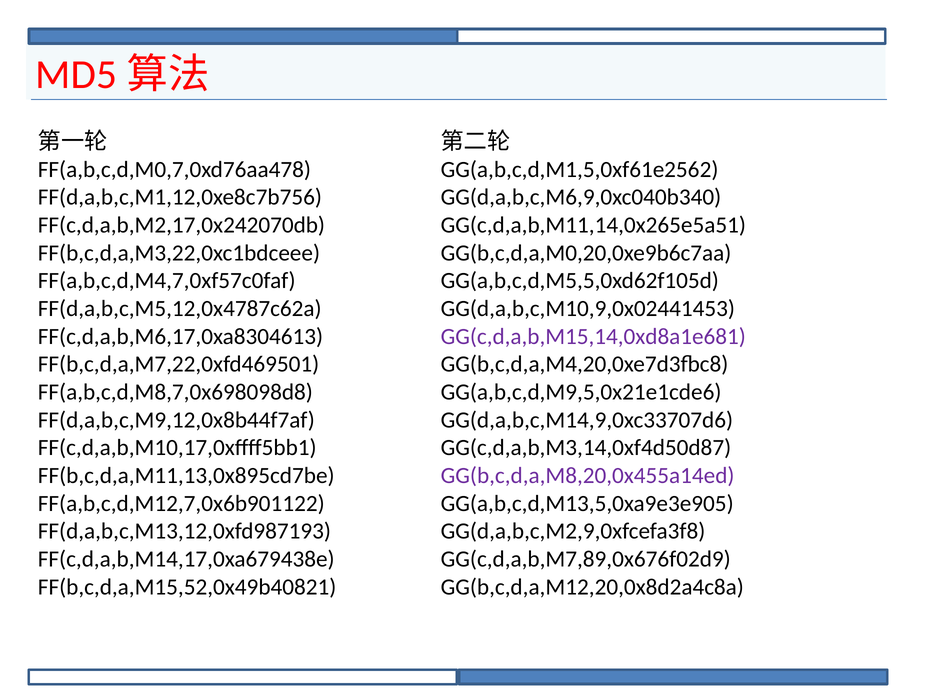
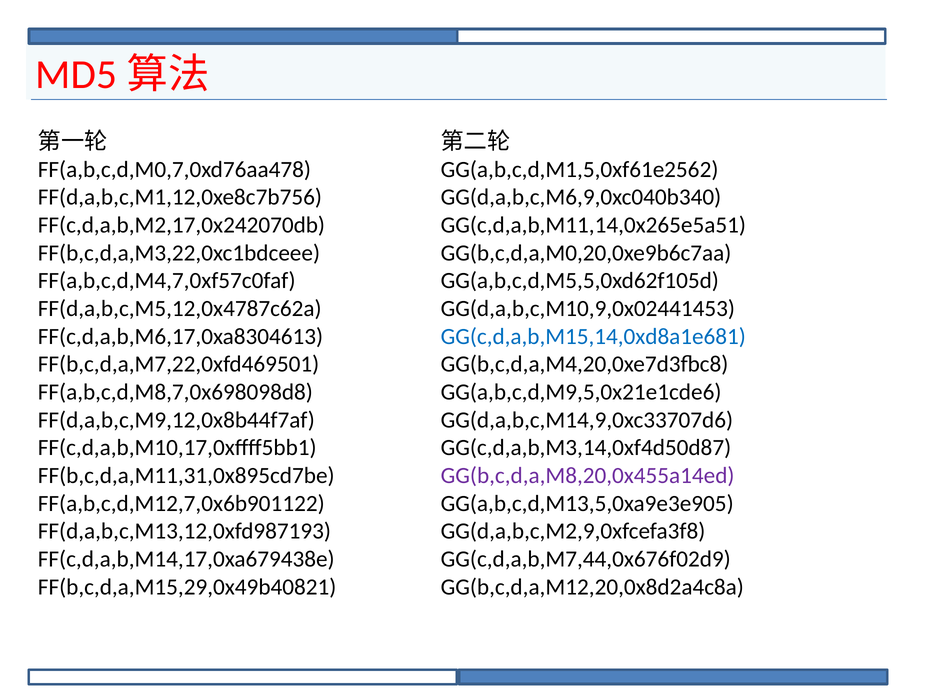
GG(c,d,a,b,M15,14,0xd8a1e681 colour: purple -> blue (593, 337)
FF(b,c,d,a,M11,13,0x895cd7be: FF(b,c,d,a,M11,13,0x895cd7be -> FF(b,c,d,a,M11,31,0x895cd7be (186, 476)
GG(c,d,a,b,M7,89,0x676f02d9: GG(c,d,a,b,M7,89,0x676f02d9 -> GG(c,d,a,b,M7,44,0x676f02d9 (586, 560)
FF(b,c,d,a,M15,52,0x49b40821: FF(b,c,d,a,M15,52,0x49b40821 -> FF(b,c,d,a,M15,29,0x49b40821 (187, 588)
